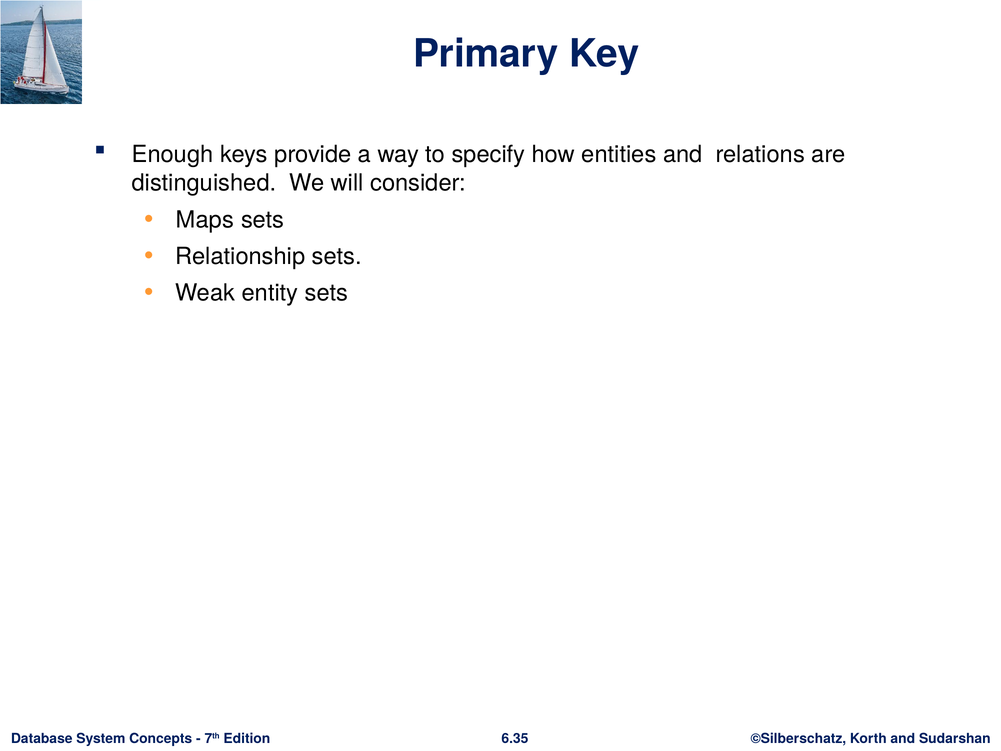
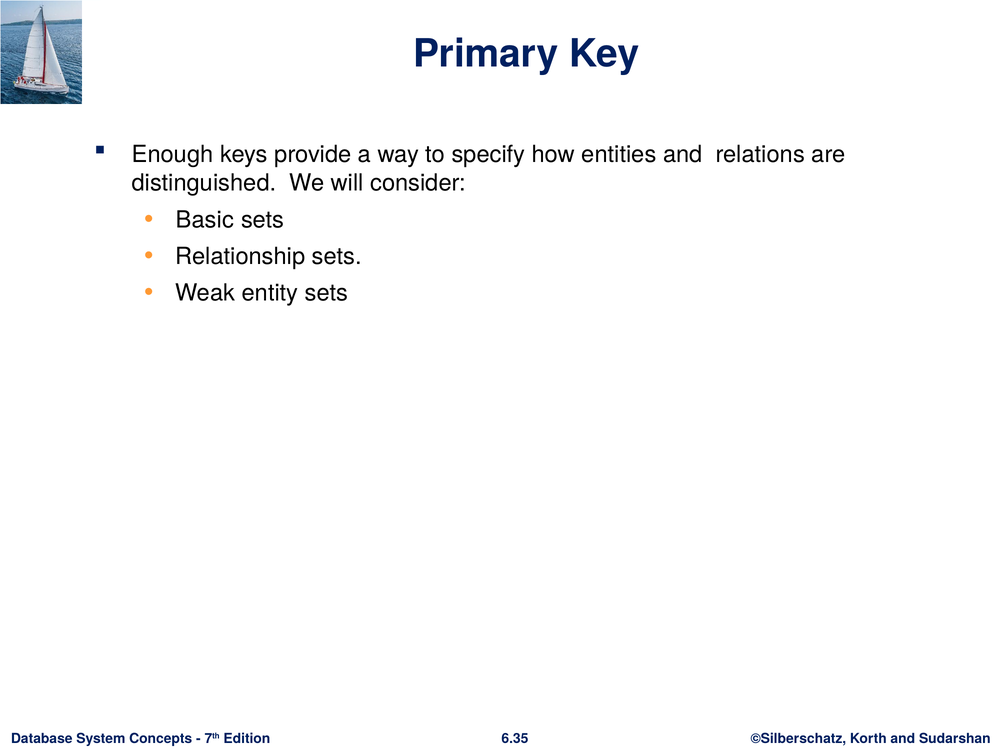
Maps: Maps -> Basic (205, 220)
